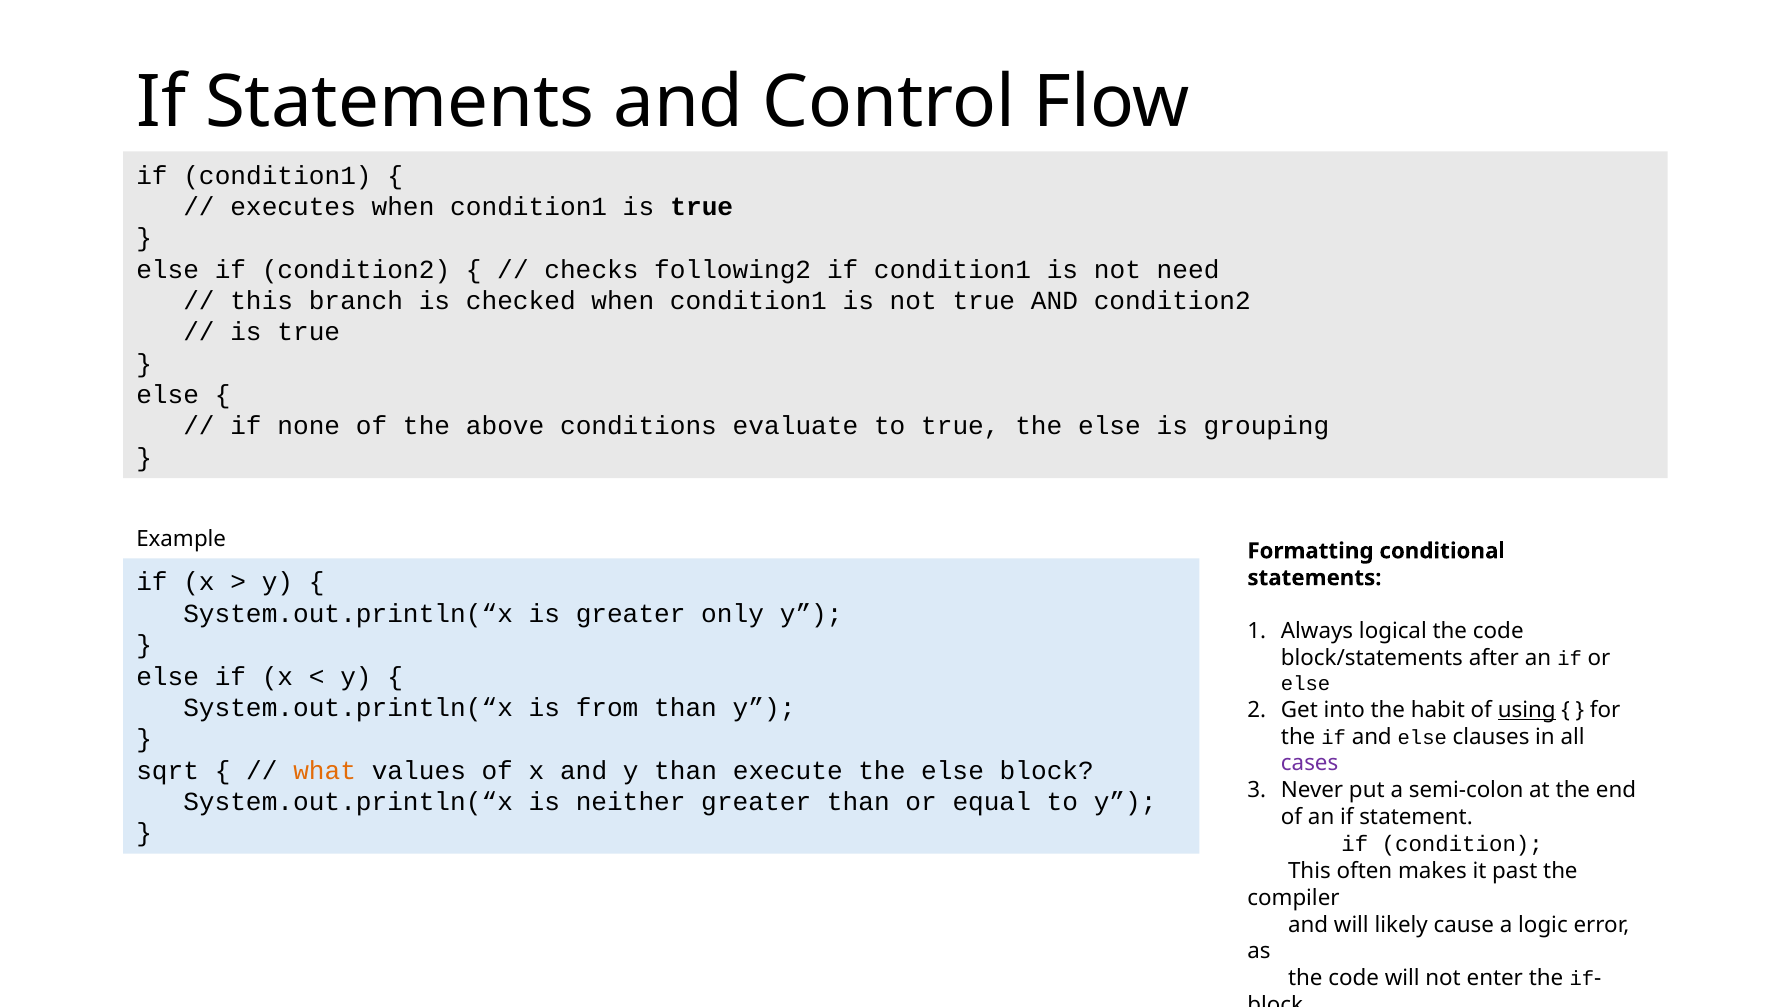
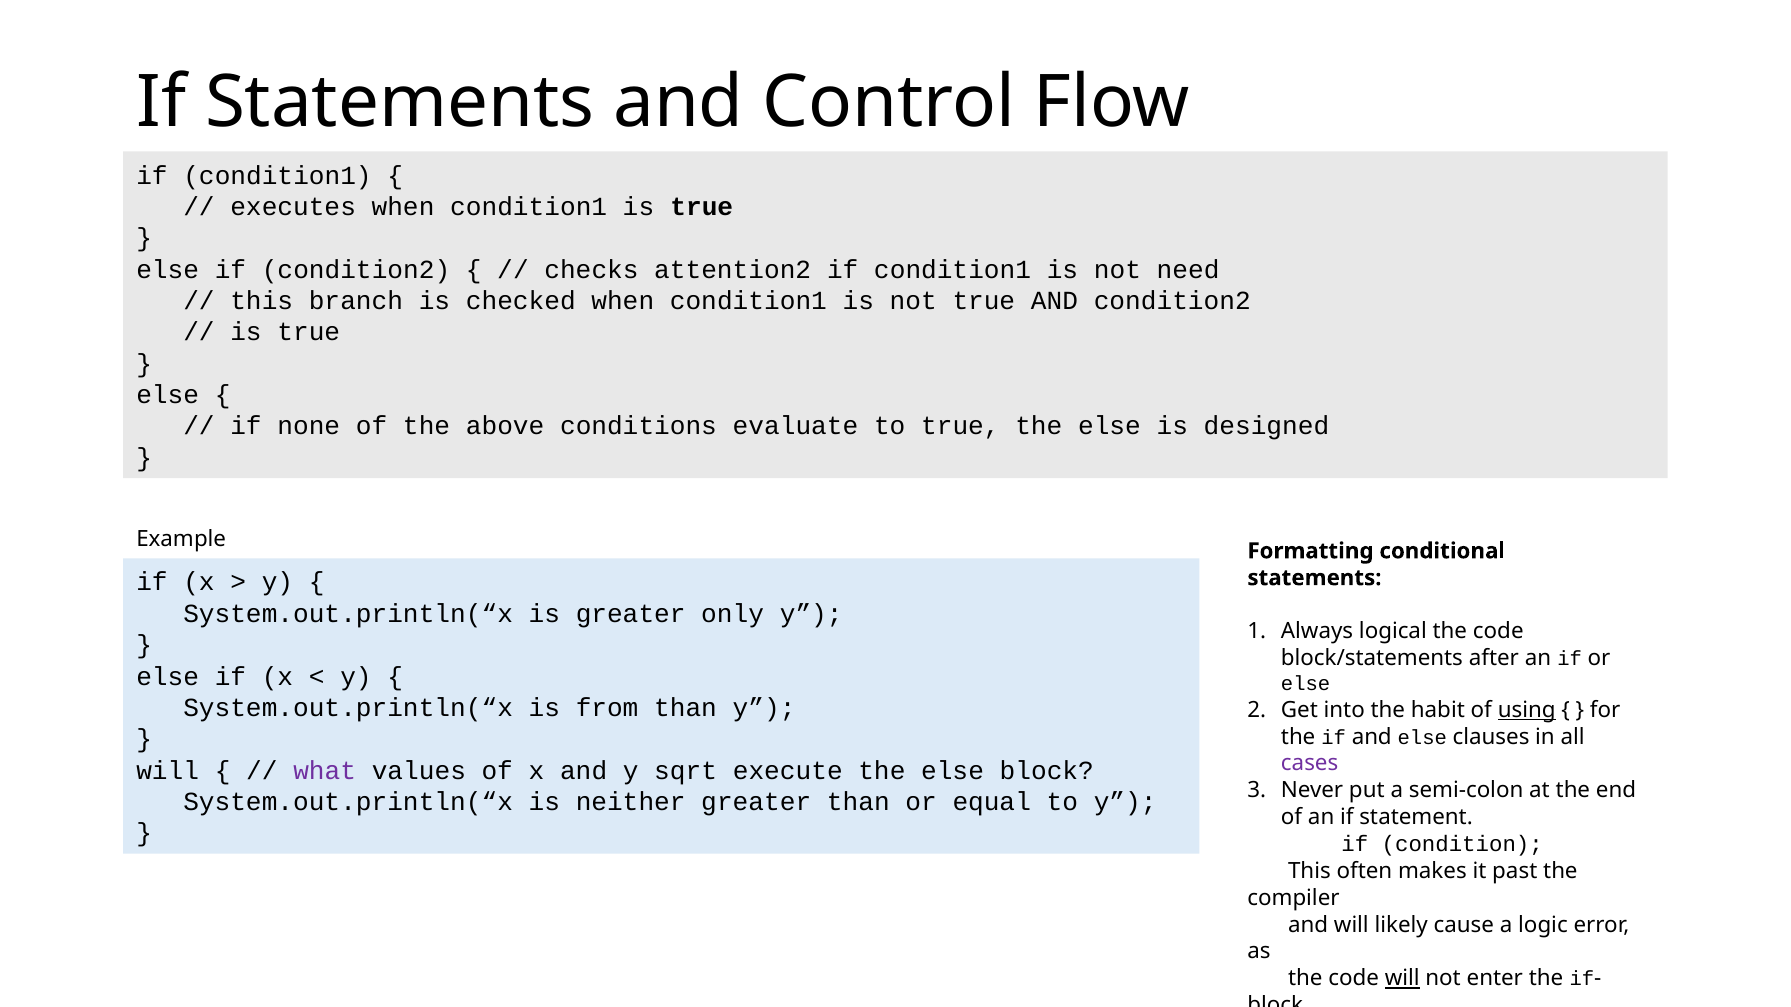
following2: following2 -> attention2 (733, 270)
grouping: grouping -> designed (1266, 427)
sqrt: sqrt -> will (168, 771)
what colour: orange -> purple (325, 771)
y than: than -> sqrt (686, 771)
will underline: none -> present (1402, 979)
